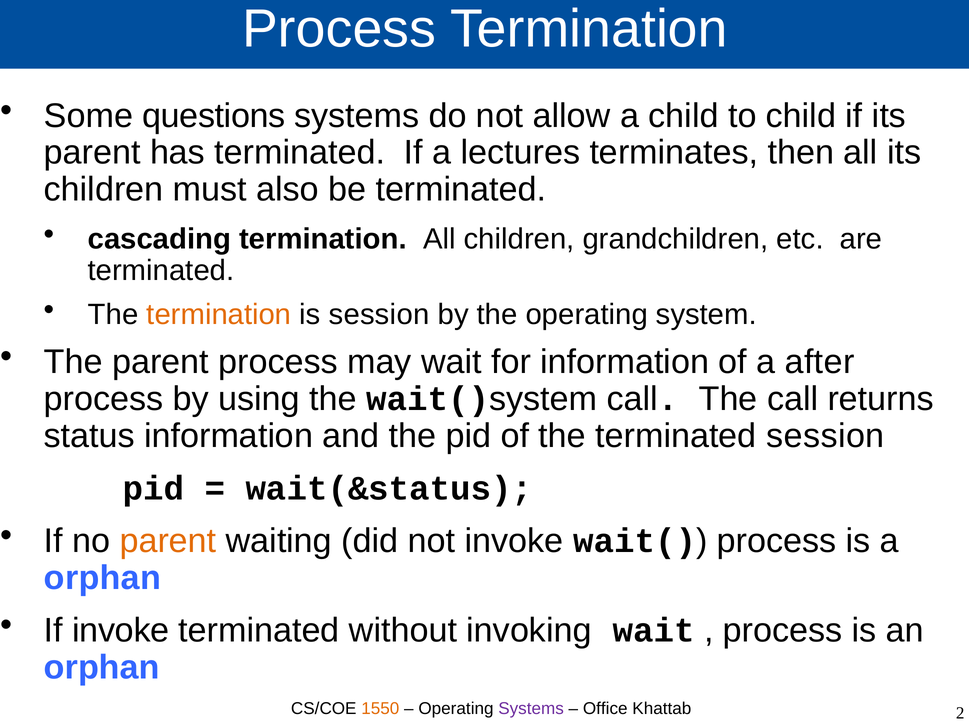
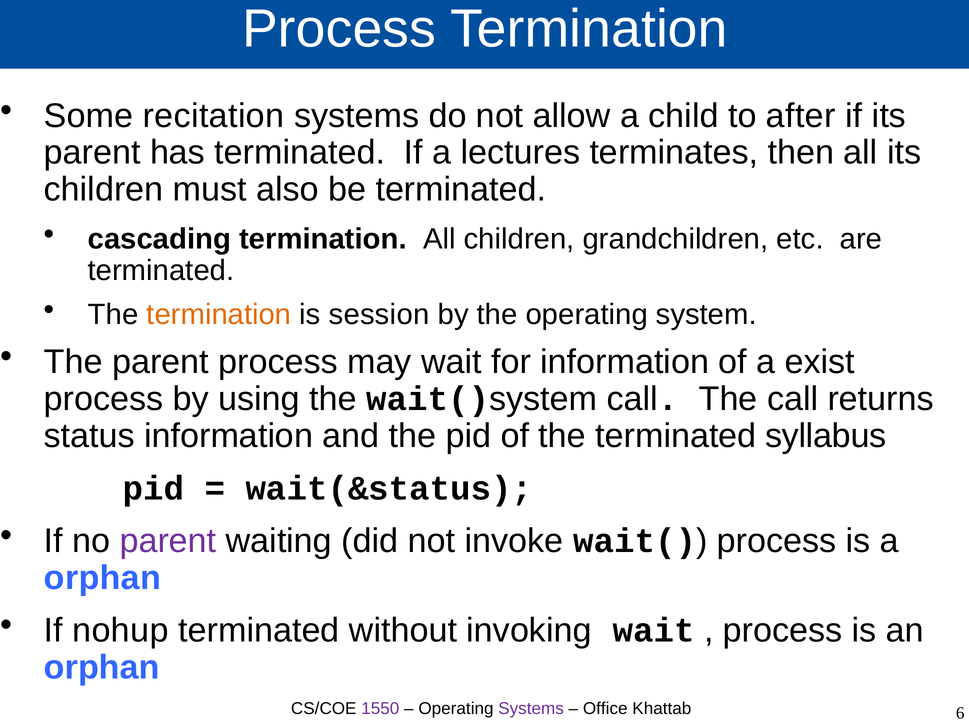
questions: questions -> recitation (213, 116)
to child: child -> after (801, 116)
after: after -> exist (820, 362)
terminated session: session -> syllabus (826, 436)
parent colour: orange -> purple (168, 541)
If invoke: invoke -> nohup (120, 630)
1550 colour: orange -> purple (380, 708)
2: 2 -> 6 (960, 713)
